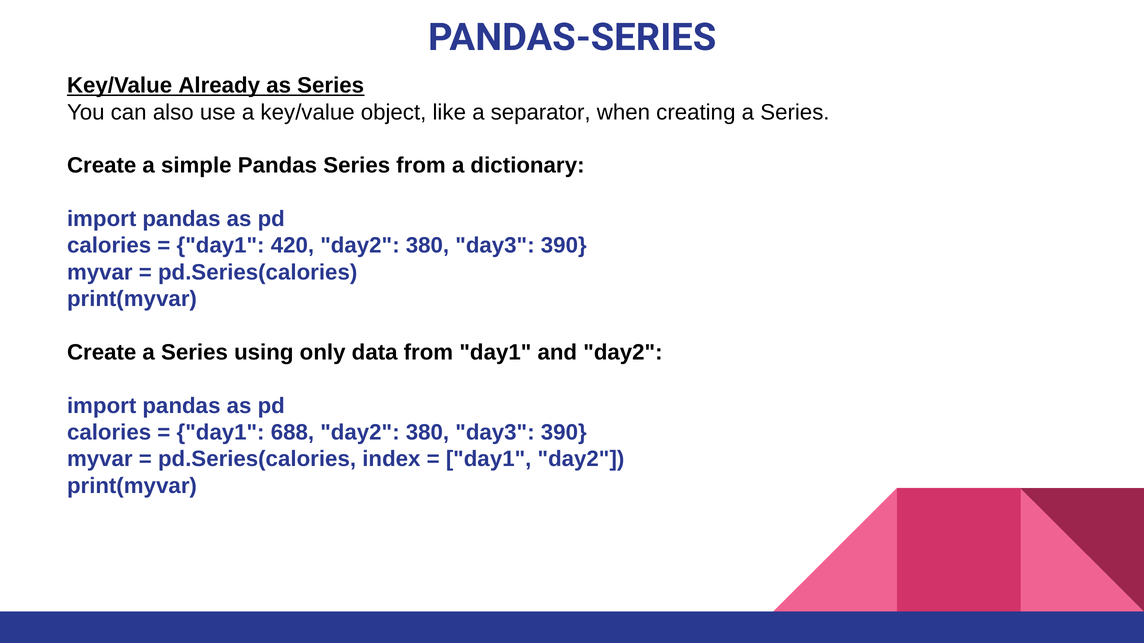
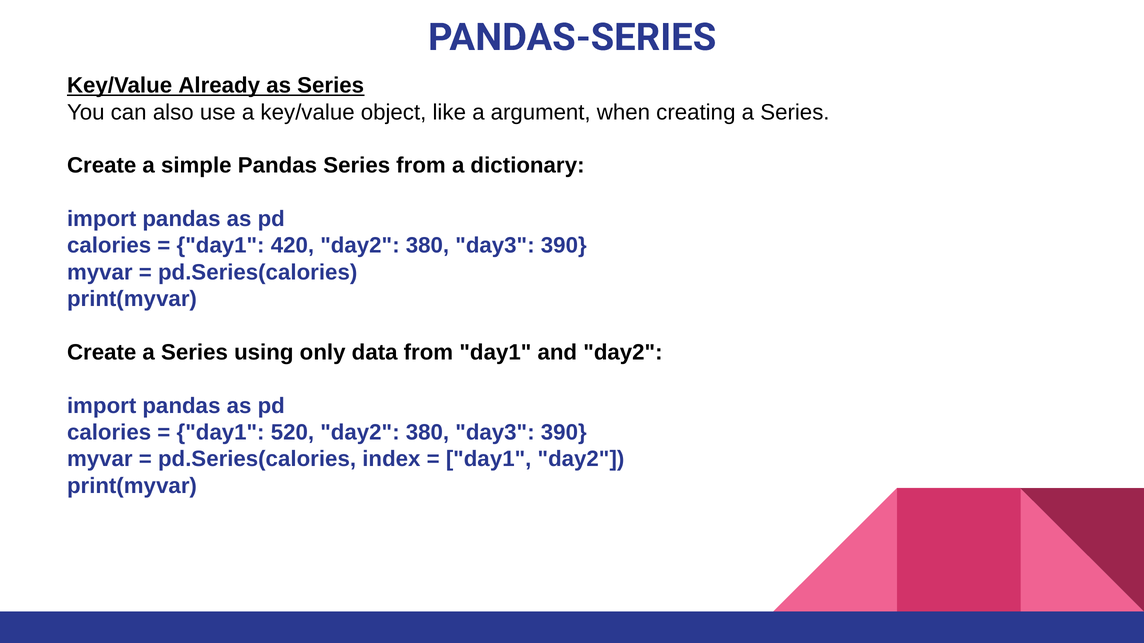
separator: separator -> argument (541, 112)
688: 688 -> 520 (292, 433)
